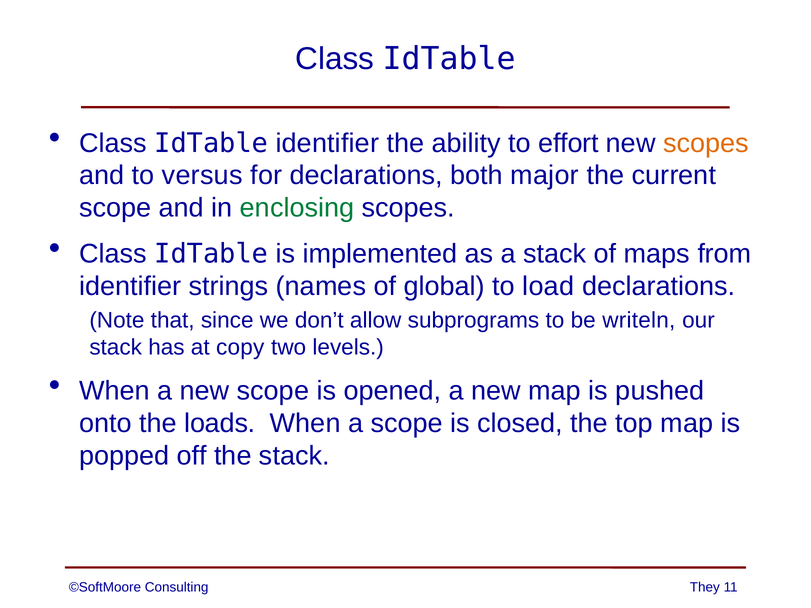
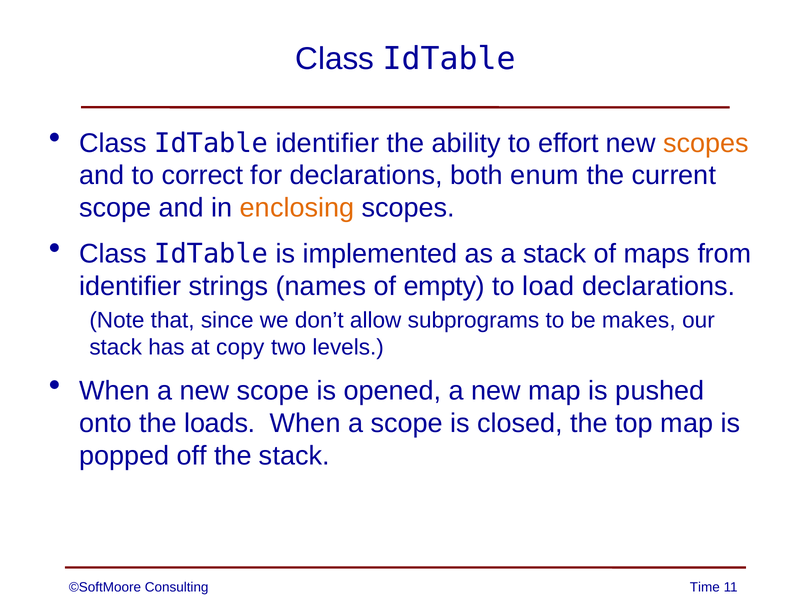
versus: versus -> correct (203, 176)
major: major -> enum (545, 176)
enclosing colour: green -> orange (297, 208)
global: global -> empty (444, 286)
writeln: writeln -> makes (639, 320)
They: They -> Time (705, 588)
